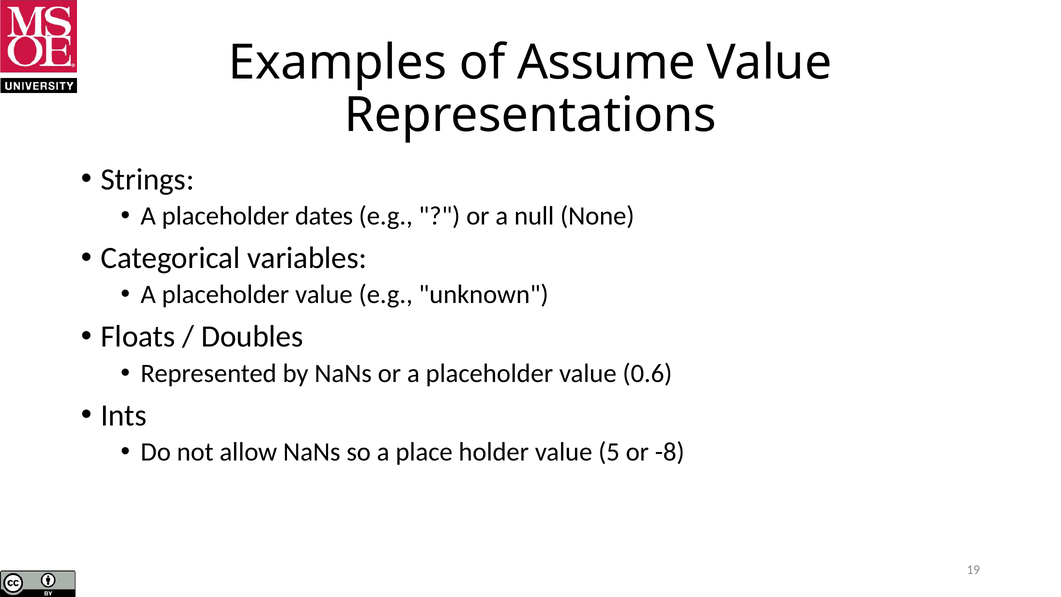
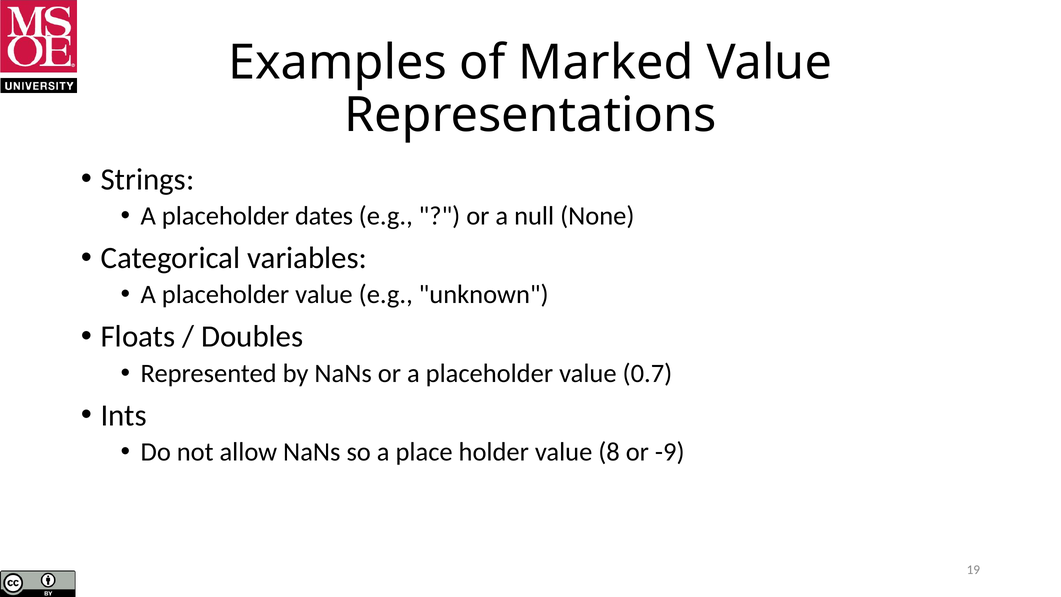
Assume: Assume -> Marked (606, 63)
0.6: 0.6 -> 0.7 (647, 373)
5: 5 -> 8 (609, 452)
-8: -8 -> -9 (670, 452)
